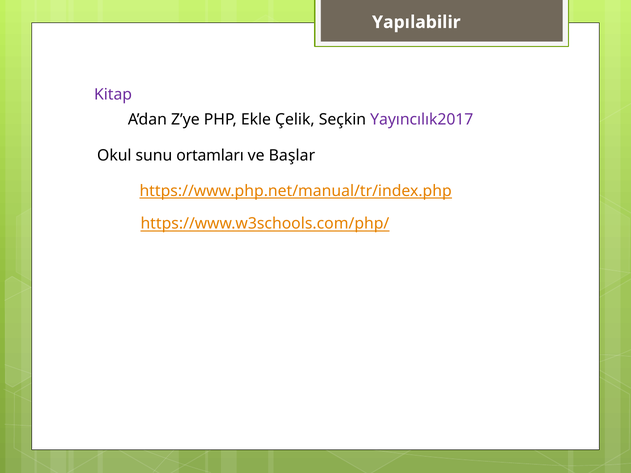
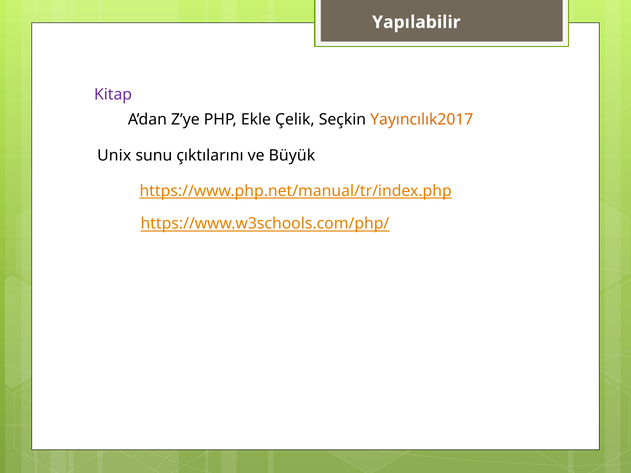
Yayıncılık2017 colour: purple -> orange (422, 119)
Okul: Okul -> Unix (114, 156)
ortamları: ortamları -> çıktılarını (210, 156)
Başlar: Başlar -> Büyük (292, 156)
